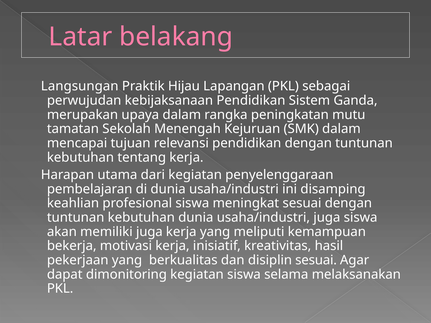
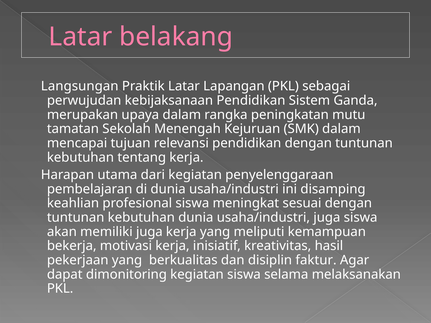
Praktik Hijau: Hijau -> Latar (184, 86)
disiplin sesuai: sesuai -> faktur (316, 260)
